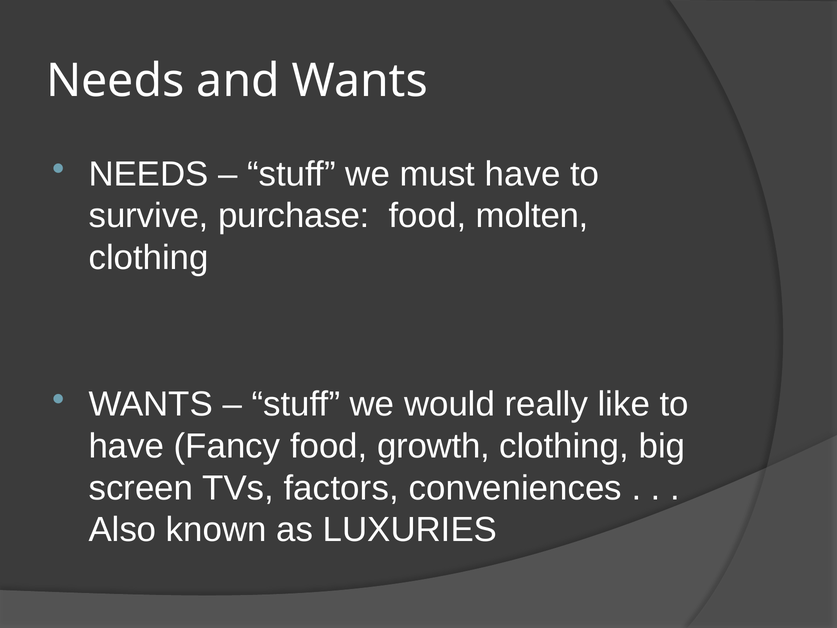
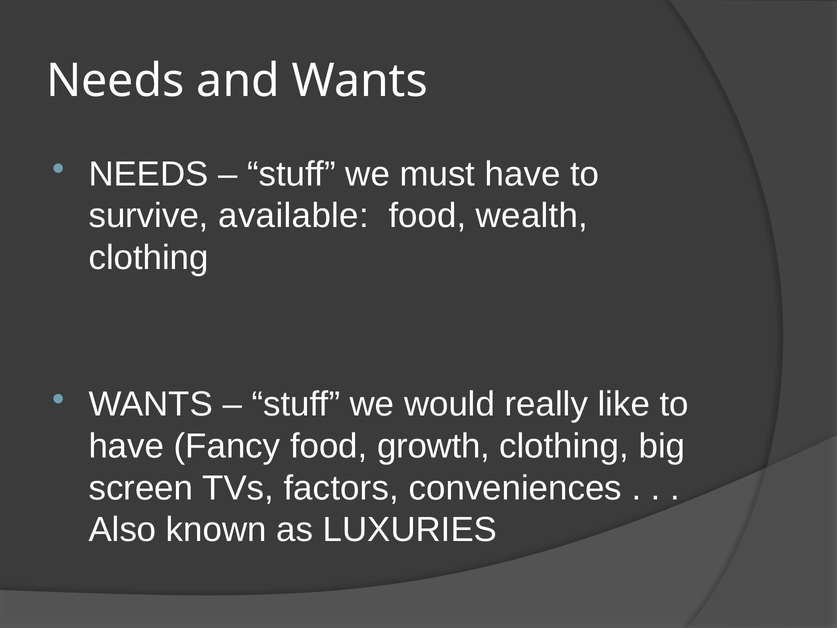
purchase: purchase -> available (294, 216)
molten: molten -> wealth (532, 216)
